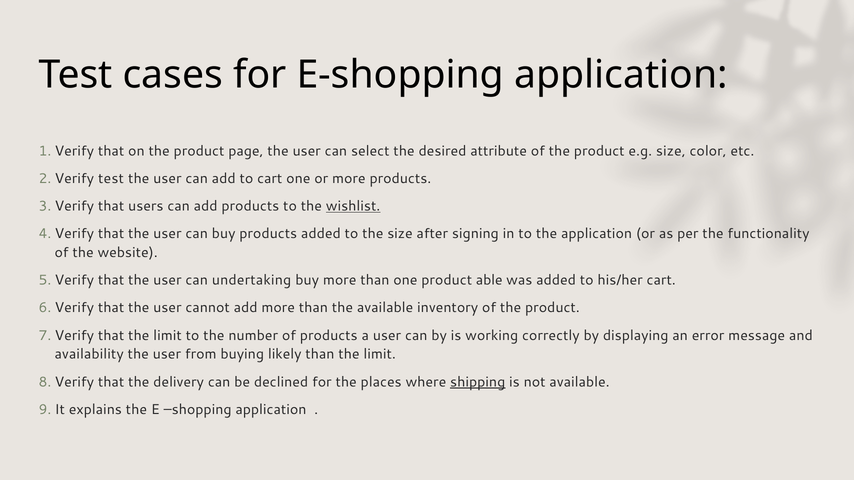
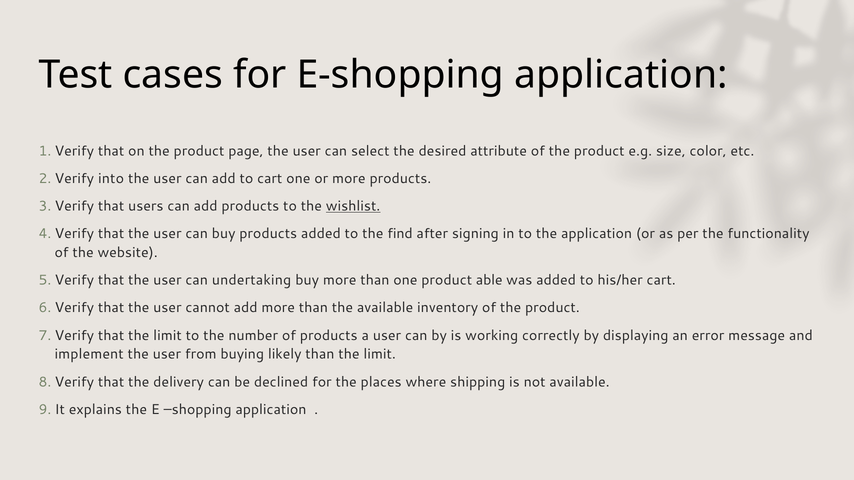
test: test -> into (111, 179)
the size: size -> find (400, 234)
availability: availability -> implement (89, 354)
shipping underline: present -> none (478, 382)
